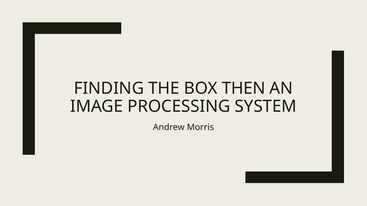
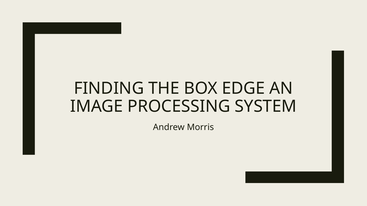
THEN: THEN -> EDGE (243, 89)
